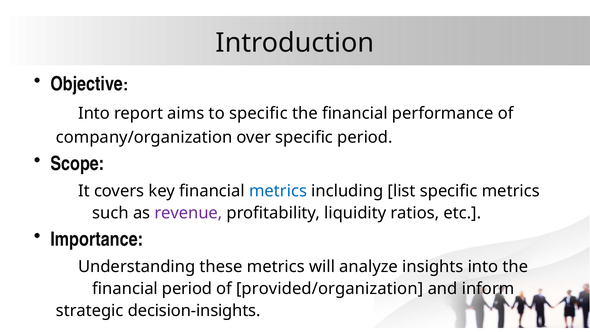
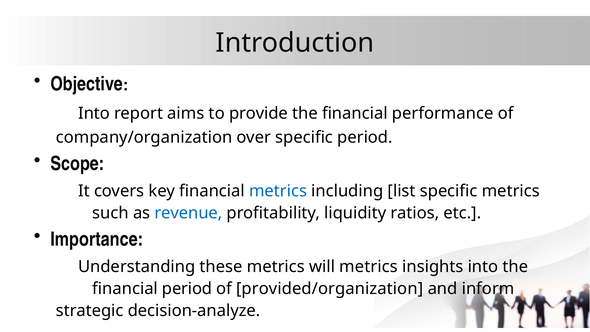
to specific: specific -> provide (258, 113)
revenue colour: purple -> blue (188, 213)
will analyze: analyze -> metrics (369, 267)
decision-insights: decision-insights -> decision-analyze (194, 311)
